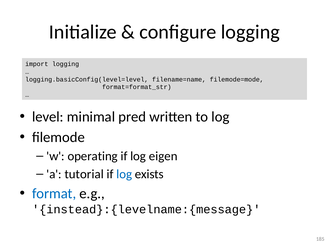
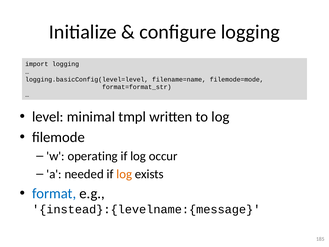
pred: pred -> tmpl (132, 117)
eigen: eigen -> occur (163, 156)
tutorial: tutorial -> needed (84, 174)
log colour: blue -> orange (124, 174)
